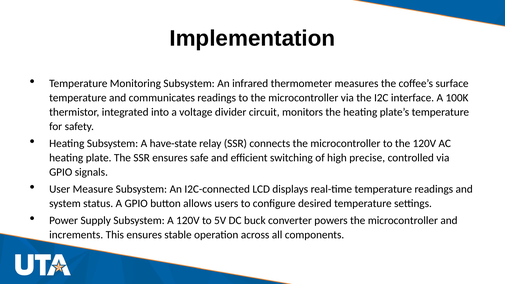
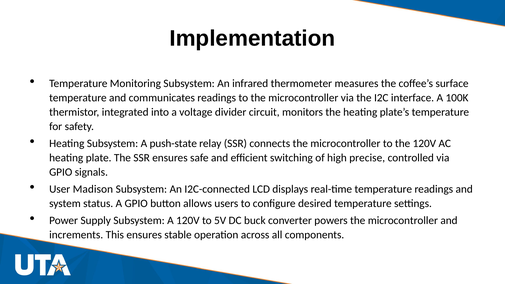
have-state: have-state -> push-state (173, 143)
Measure: Measure -> Madison (93, 189)
